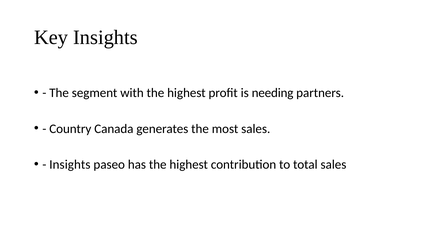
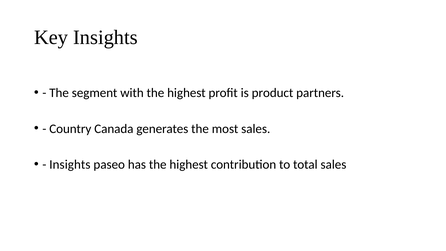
needing: needing -> product (273, 93)
